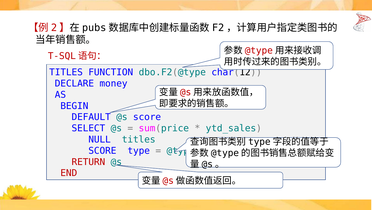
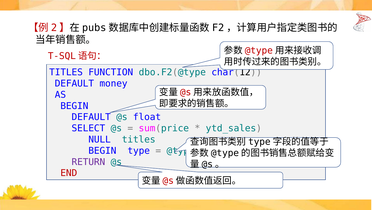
DECLARE: DECLARE -> DEFAULT (74, 83)
@s score: score -> float (147, 117)
SCORE: SCORE -> BEGIN (102, 150)
RETURN colour: red -> purple (88, 161)
